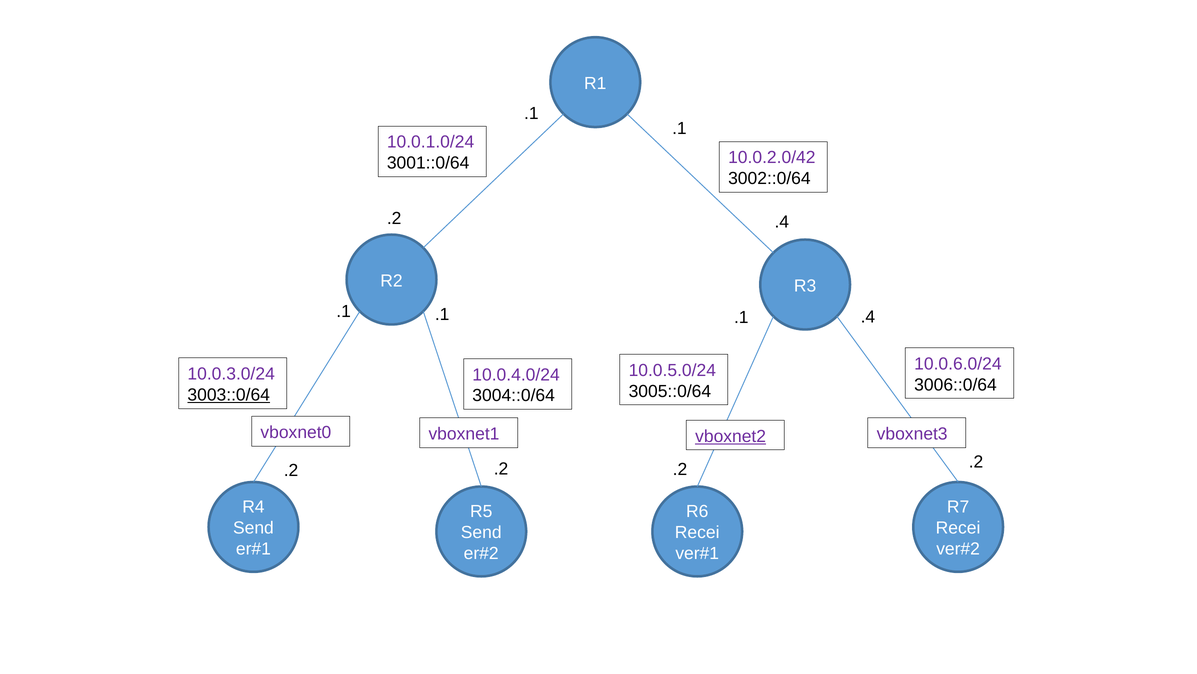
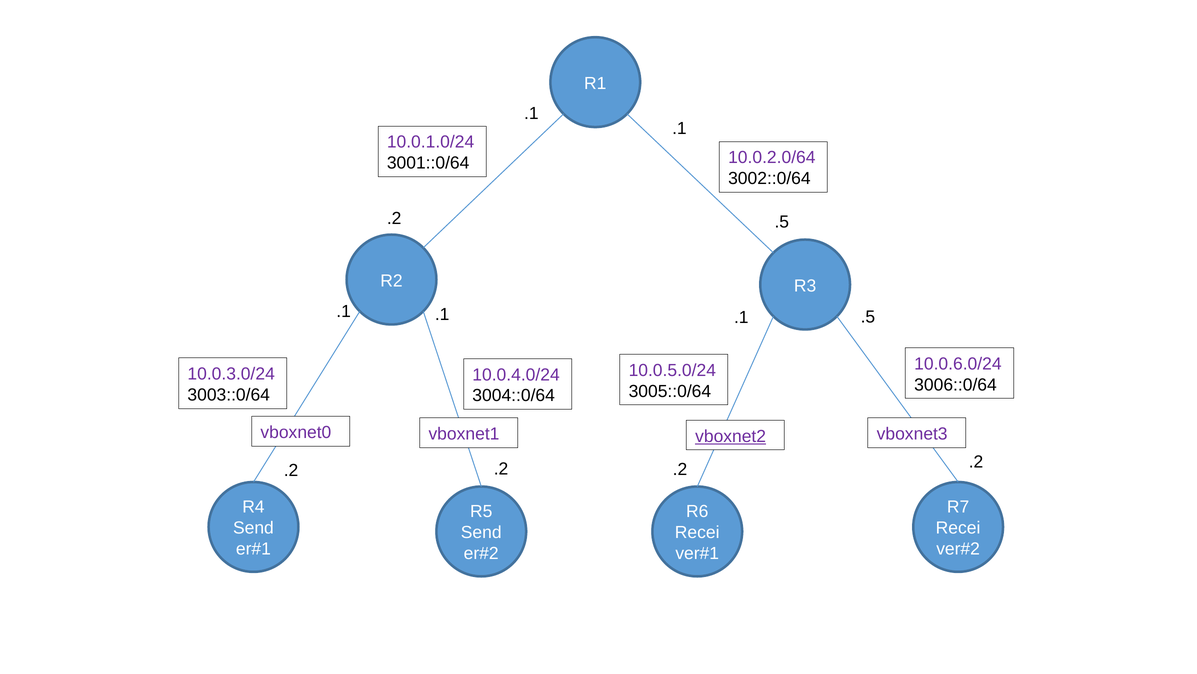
10.0.2.0/42: 10.0.2.0/42 -> 10.0.2.0/64 (772, 158)
.4: .4 -> .5 (782, 222)
.4: .4 -> .5 (868, 317)
3003::0/64 underline: present -> none (229, 394)
